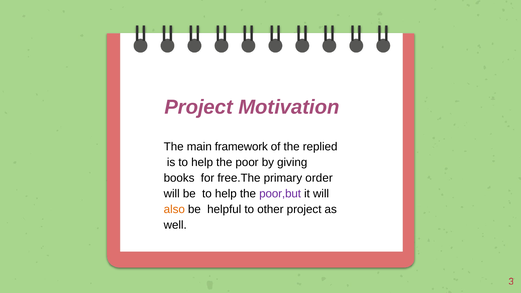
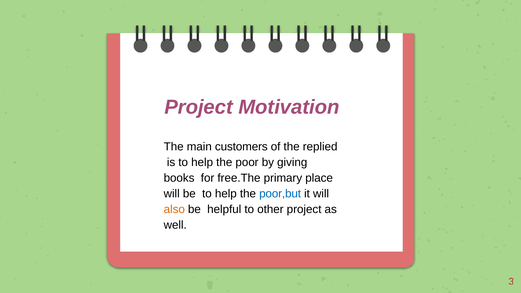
framework: framework -> customers (241, 147)
order: order -> place (319, 178)
poor,but colour: purple -> blue (280, 194)
